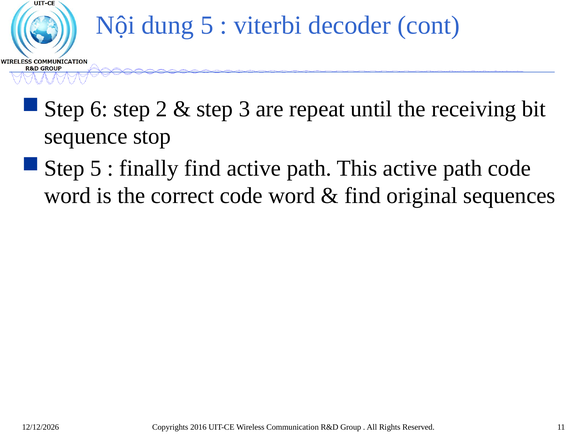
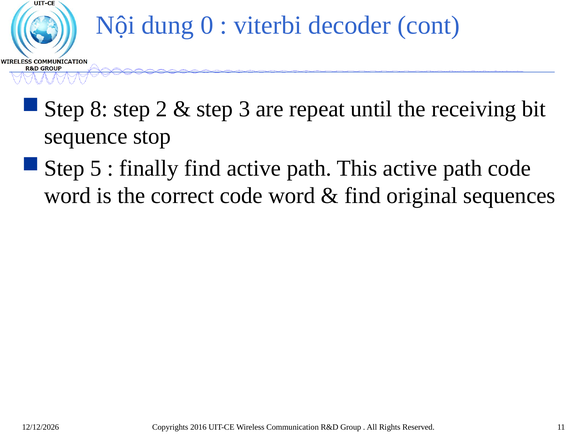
dung 5: 5 -> 0 (207, 25)
6: 6 -> 8 (99, 109)
